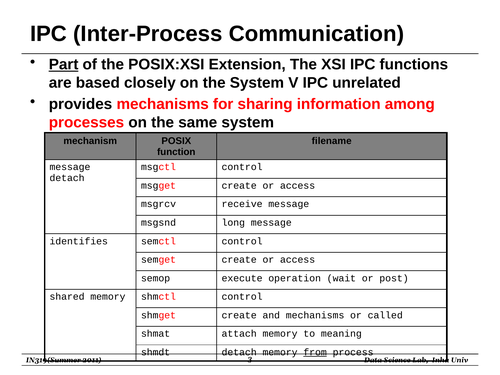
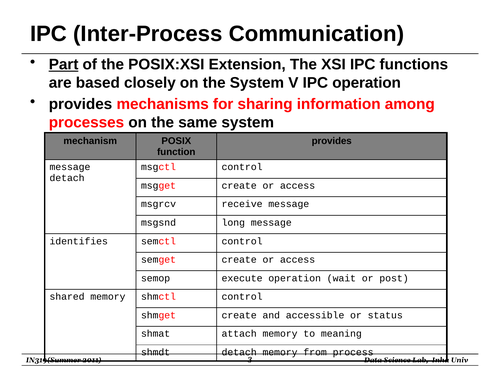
IPC unrelated: unrelated -> operation (367, 83)
filename: filename -> provides (332, 141)
and mechanisms: mechanisms -> accessible (315, 315)
called: called -> status (385, 315)
from underline: present -> none (315, 352)
